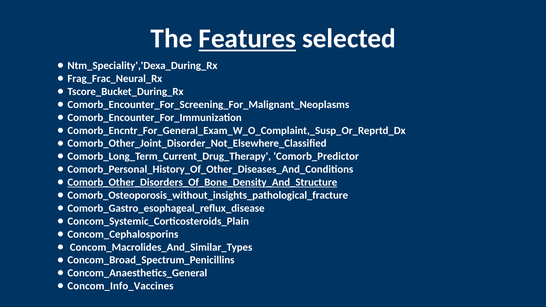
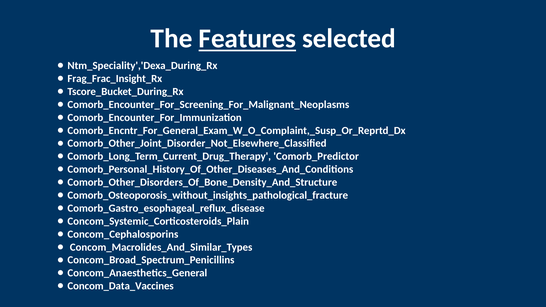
Frag_Frac_Neural_Rx: Frag_Frac_Neural_Rx -> Frag_Frac_Insight_Rx (115, 79)
Comorb_Other_Disorders_Of_Bone_Density_And_Structure underline: present -> none (202, 182)
Concom_Info_Vaccines: Concom_Info_Vaccines -> Concom_Data_Vaccines (121, 286)
